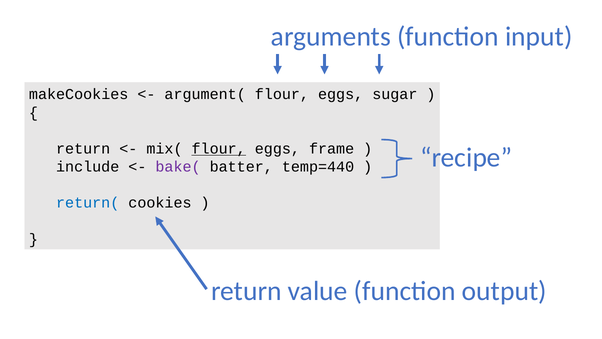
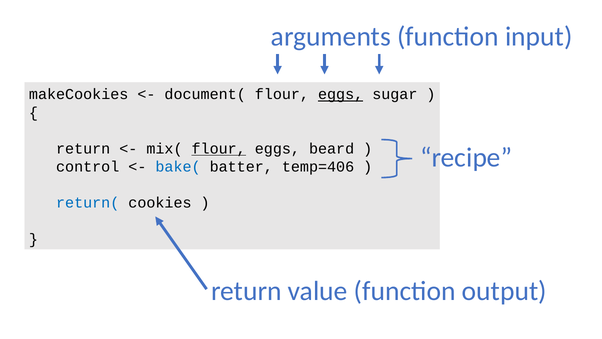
argument(: argument( -> document( (205, 94)
eggs underline: none -> present (341, 94)
frame: frame -> beard (332, 149)
include: include -> control (88, 167)
bake( colour: purple -> blue (178, 167)
temp=440: temp=440 -> temp=406 (318, 167)
